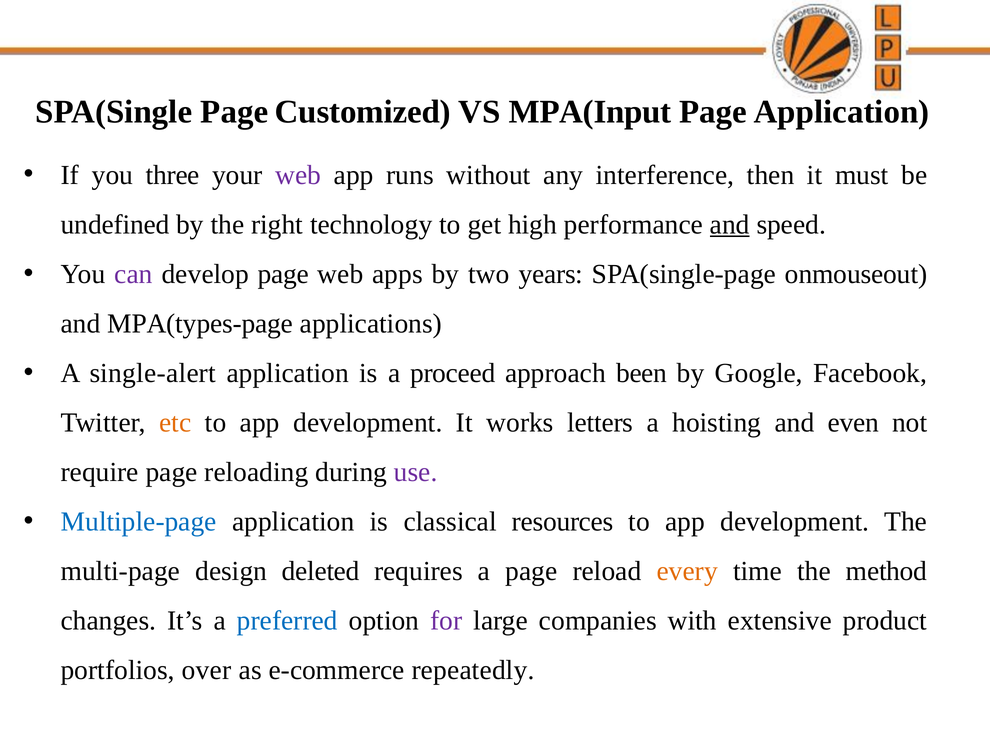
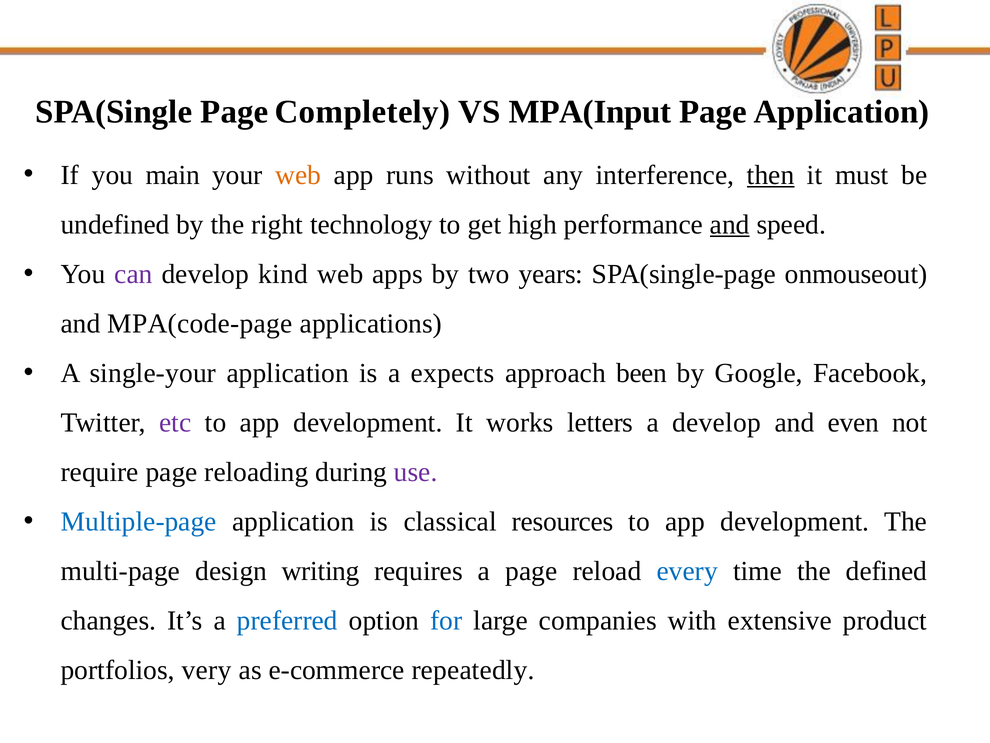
Customized: Customized -> Completely (362, 112)
three: three -> main (173, 175)
web colour: purple -> orange (298, 175)
then underline: none -> present (771, 175)
develop page: page -> kind (283, 274)
MPA(types-page: MPA(types-page -> MPA(code-page (200, 323)
single-alert: single-alert -> single-your (153, 373)
proceed: proceed -> expects (453, 373)
etc colour: orange -> purple (175, 422)
a hoisting: hoisting -> develop (717, 422)
deleted: deleted -> writing (321, 571)
every colour: orange -> blue (687, 571)
method: method -> defined (887, 571)
for colour: purple -> blue (446, 620)
over: over -> very (207, 670)
